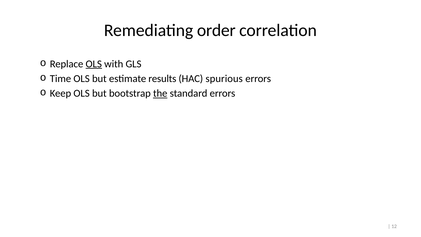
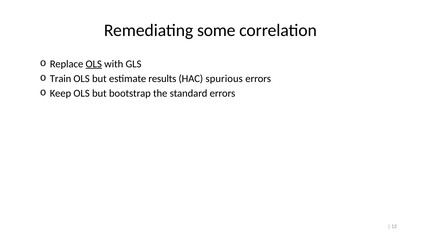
order: order -> some (216, 30)
Time: Time -> Train (61, 79)
the underline: present -> none (160, 93)
